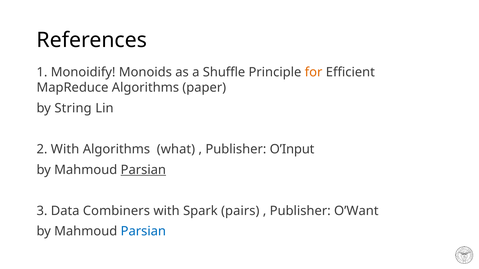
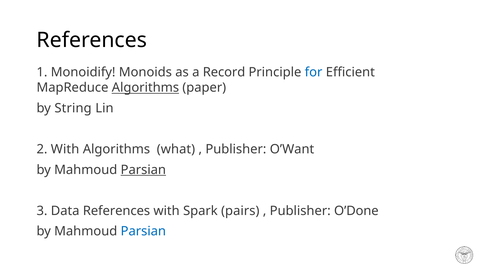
Shuffle: Shuffle -> Record (224, 72)
for colour: orange -> blue (314, 72)
Algorithms underline: none -> present (145, 88)
O’Input: O’Input -> O’Want (292, 149)
Data Combiners: Combiners -> References (116, 211)
O’Want: O’Want -> O’Done (356, 211)
